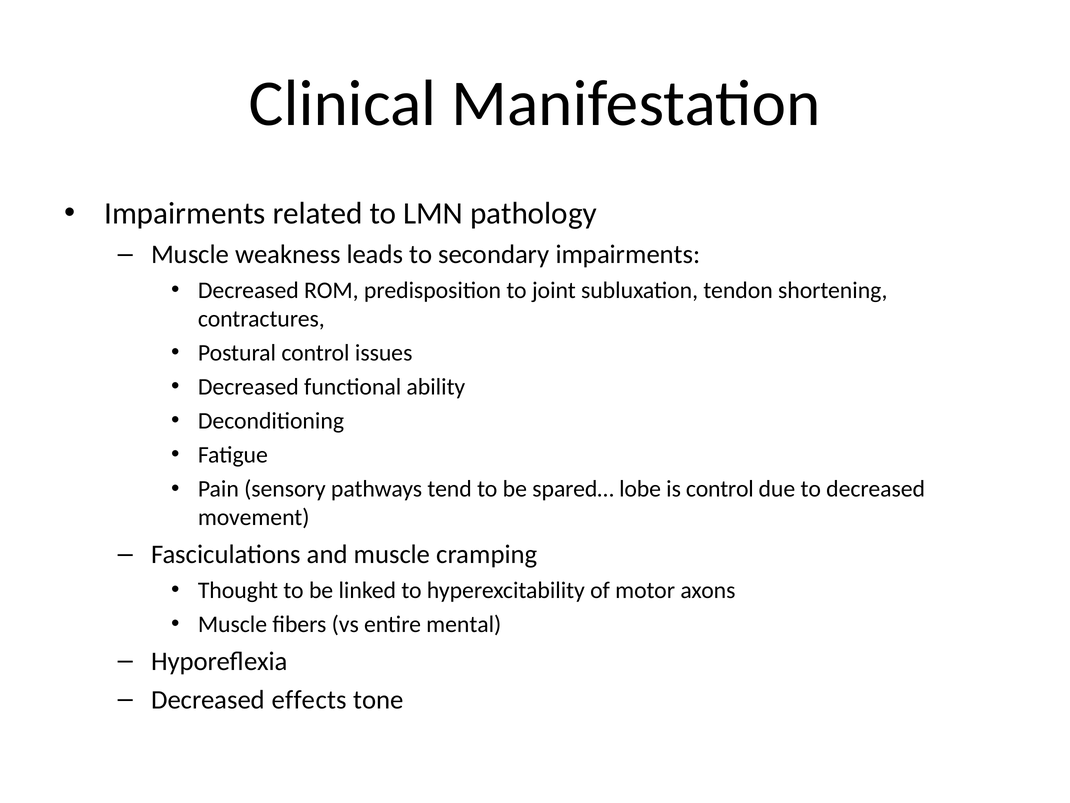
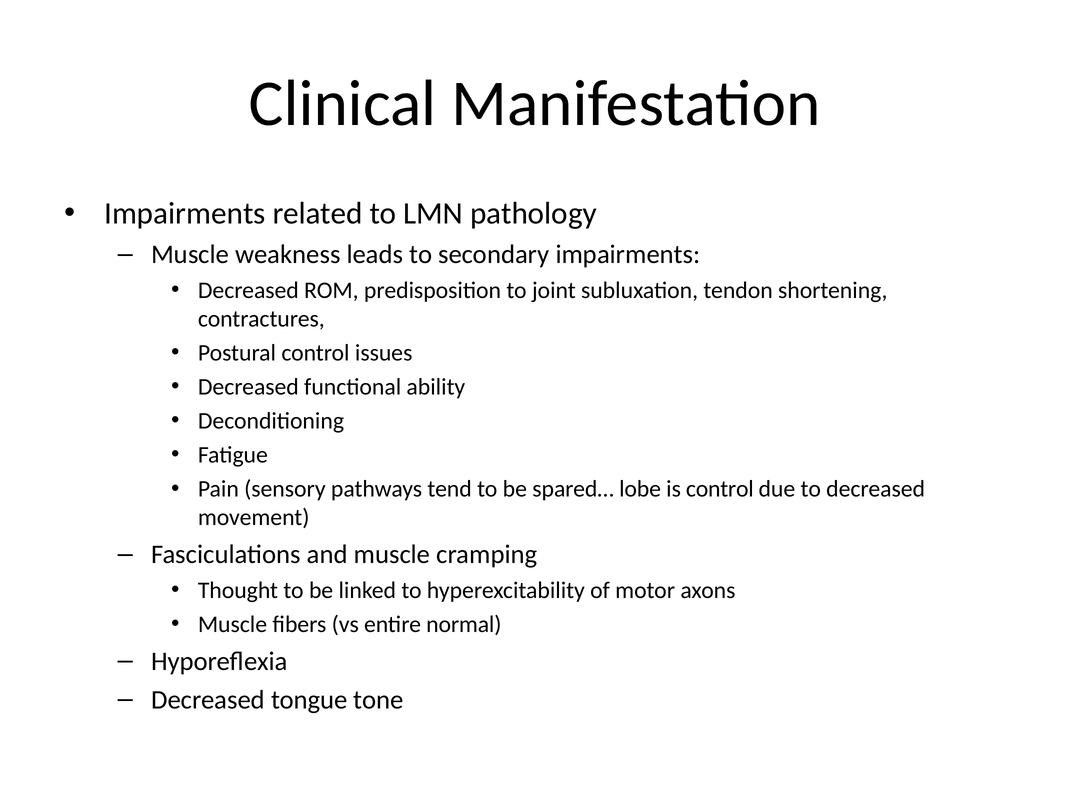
mental: mental -> normal (464, 624)
effects: effects -> tongue (309, 699)
